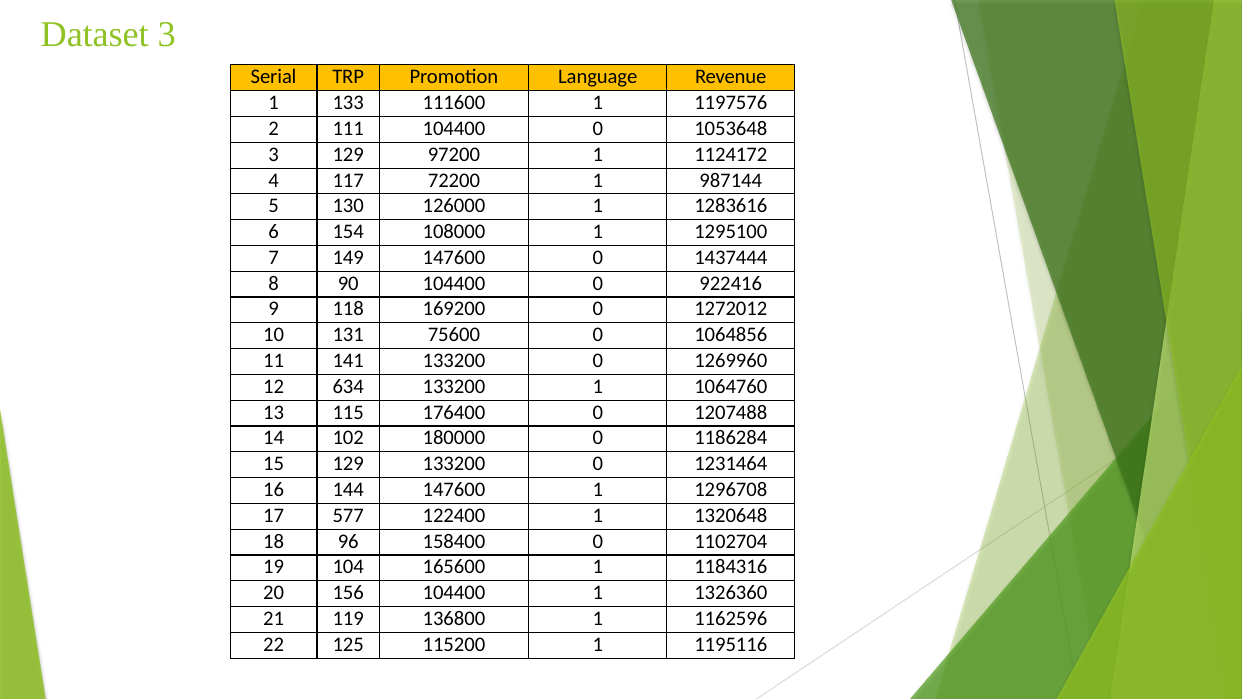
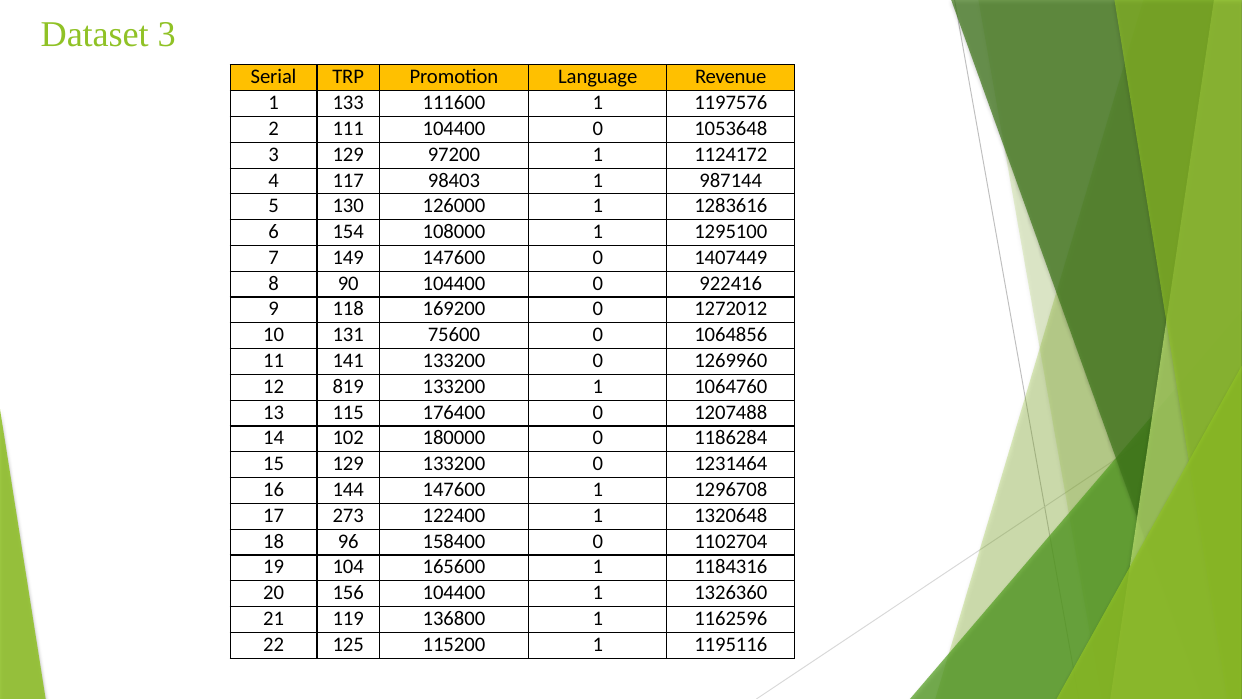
72200: 72200 -> 98403 (454, 180)
1437444: 1437444 -> 1407449 (731, 257)
634: 634 -> 819 (348, 386)
577: 577 -> 273 (348, 515)
